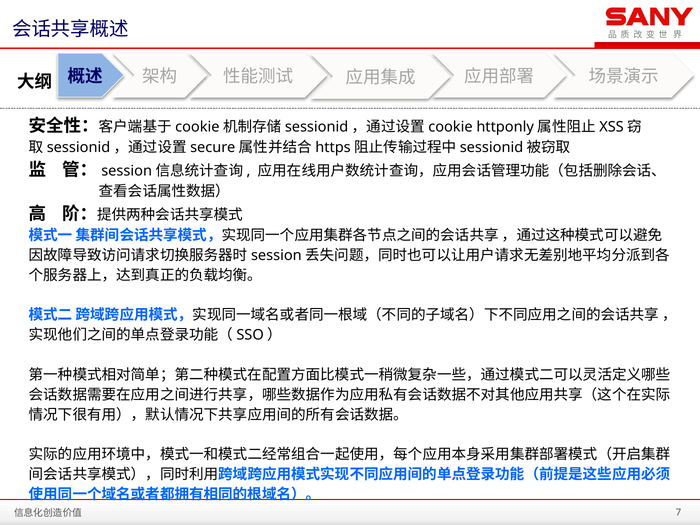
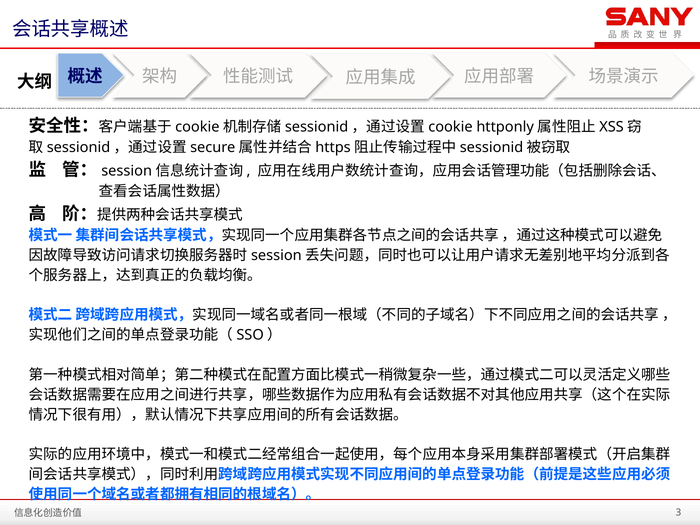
7: 7 -> 3 (679, 513)
